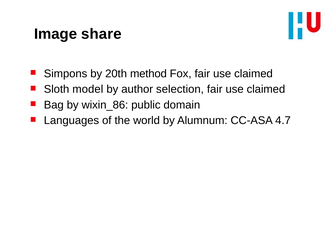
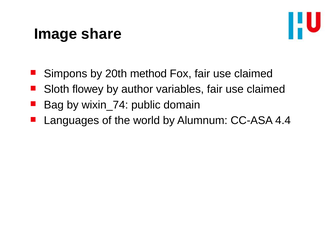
model: model -> flowey (88, 89)
selection: selection -> variables (180, 89)
wixin_86: wixin_86 -> wixin_74 (105, 105)
4.7: 4.7 -> 4.4 (283, 121)
